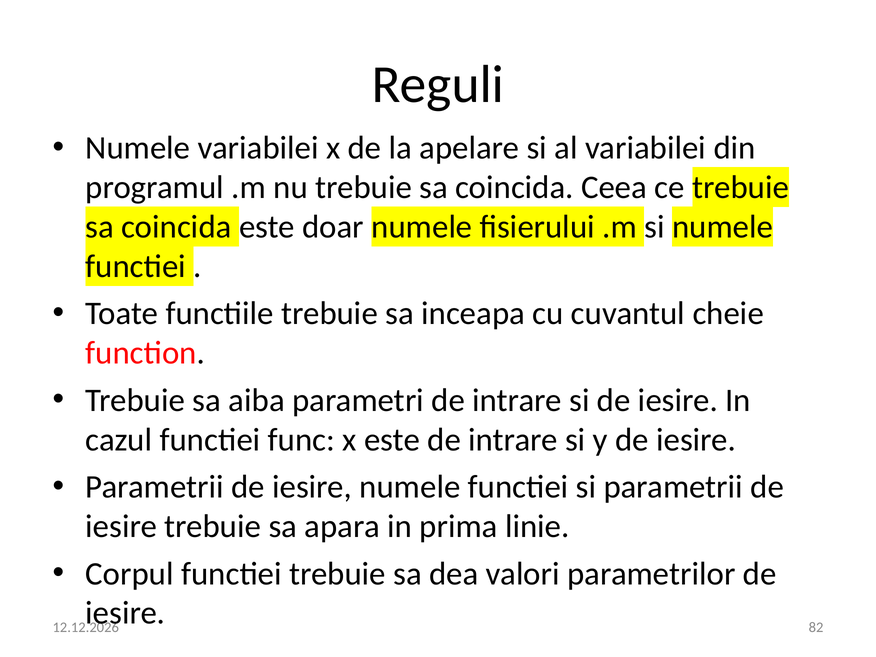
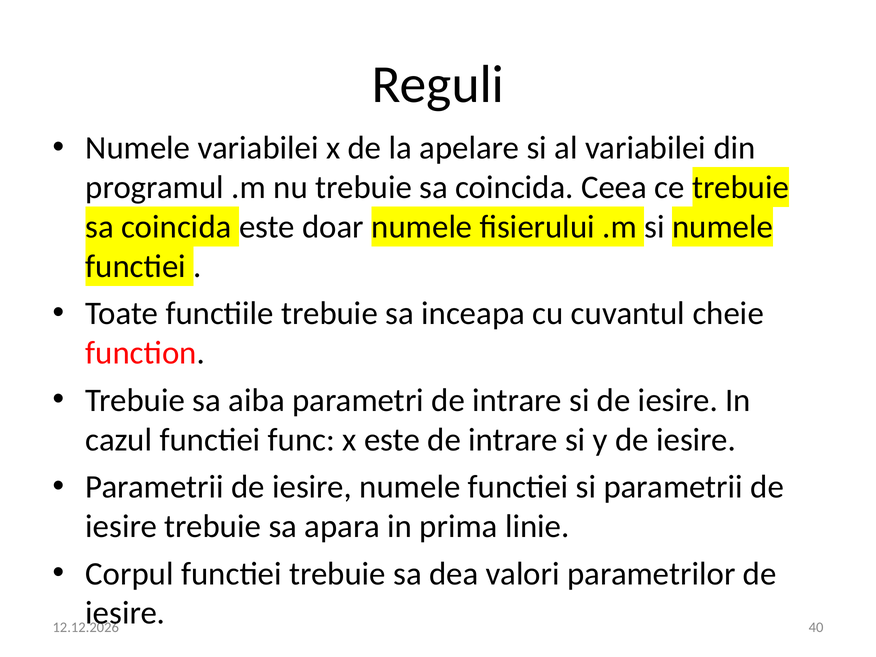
82: 82 -> 40 (816, 627)
